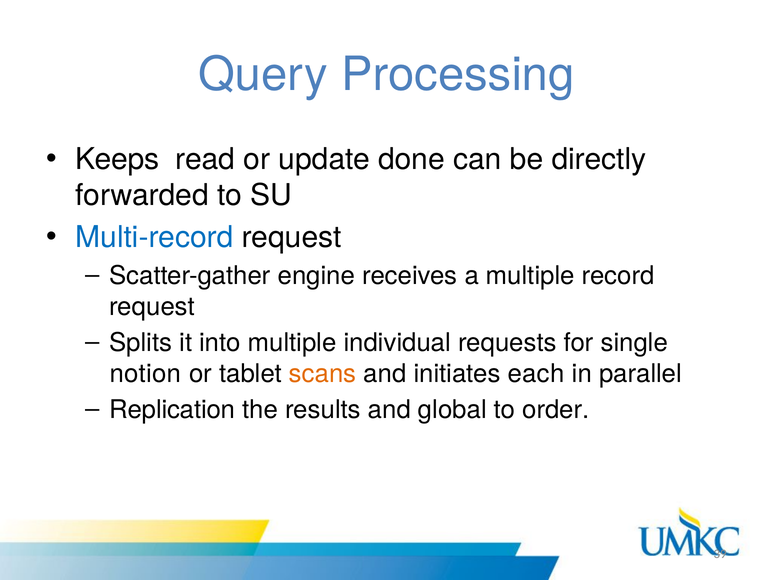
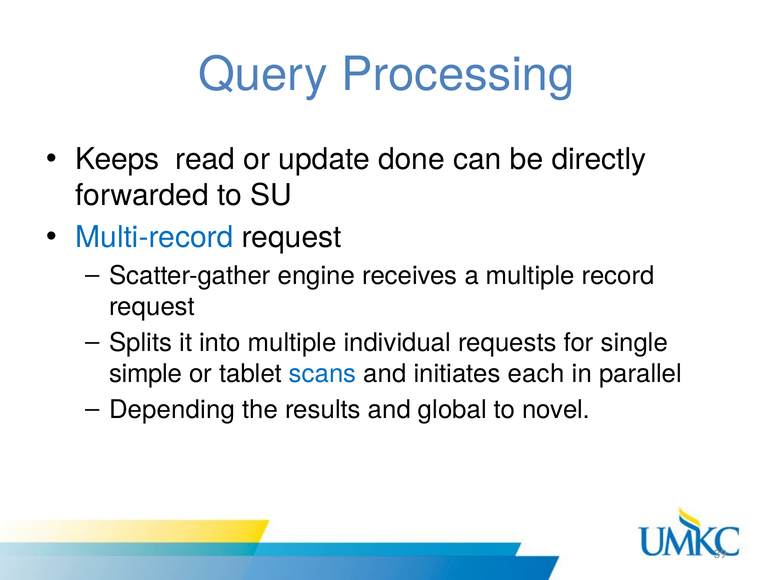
notion: notion -> simple (146, 373)
scans colour: orange -> blue (323, 373)
Replication: Replication -> Depending (172, 410)
order: order -> novel (556, 410)
